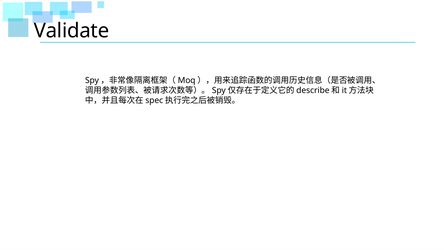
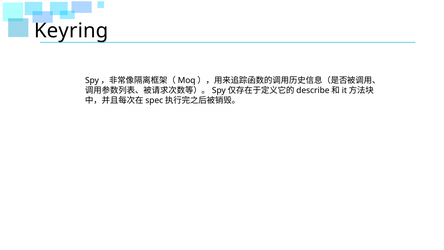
Validate: Validate -> Keyring (71, 31)
